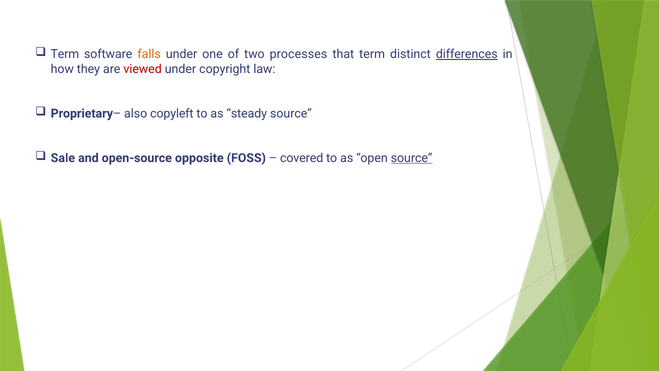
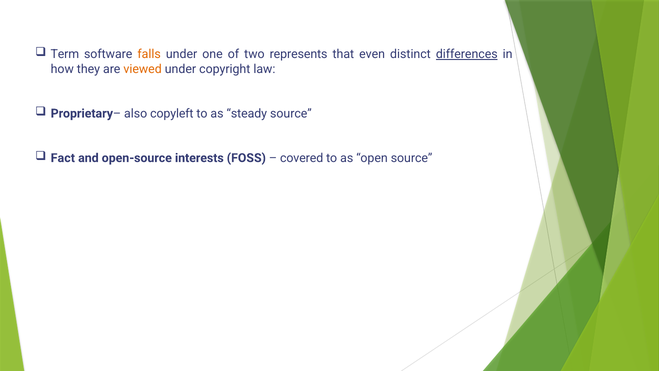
processes: processes -> represents (299, 54)
that term: term -> even (372, 54)
viewed colour: red -> orange (143, 69)
Sale: Sale -> Fact (63, 158)
opposite: opposite -> interests (199, 158)
source underline: present -> none (412, 158)
